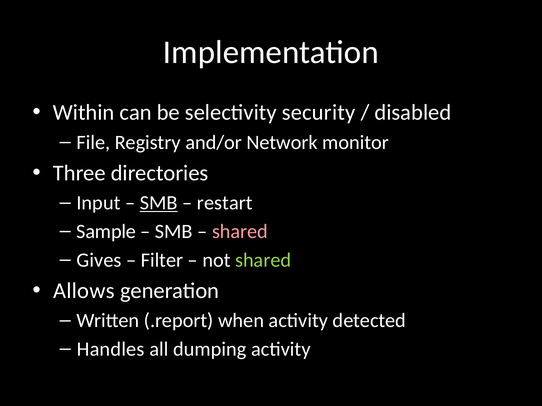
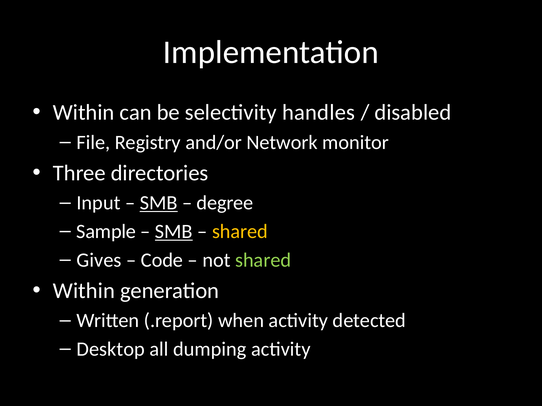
security: security -> handles (319, 113)
restart: restart -> degree (225, 203)
SMB underline: none -> present (174, 232)
shared colour: pink -> yellow (240, 232)
Filter: Filter -> Code (162, 260)
Allows: Allows -> Within (84, 291)
Handles: Handles -> Desktop (111, 350)
